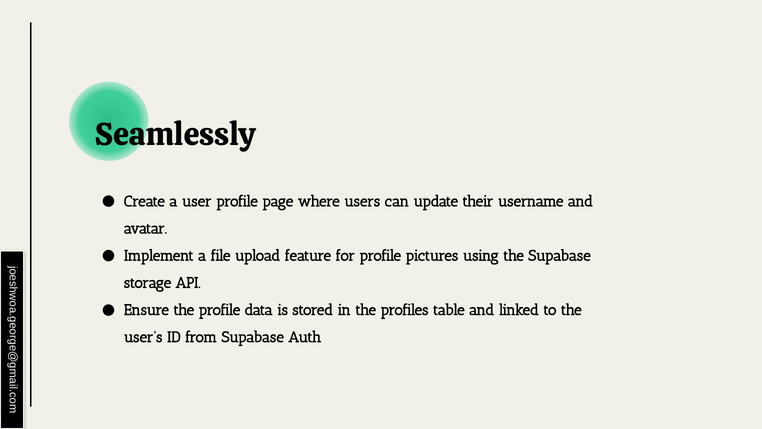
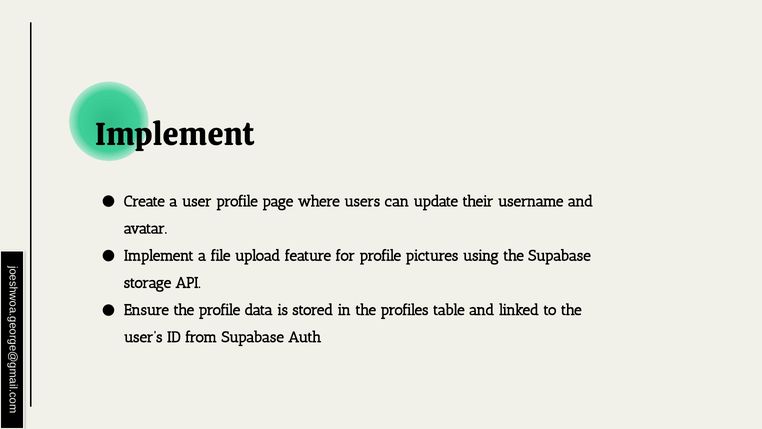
Seamlessly: Seamlessly -> Implement (175, 135)
